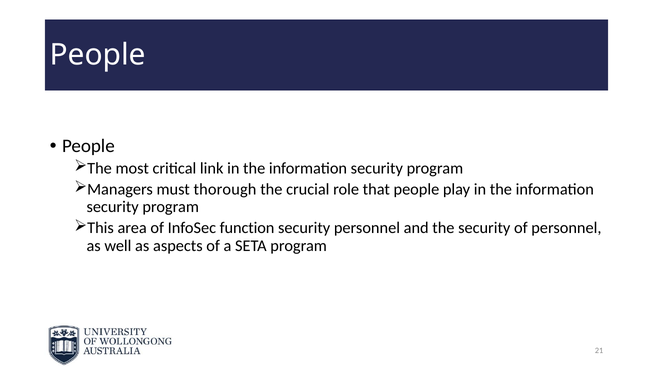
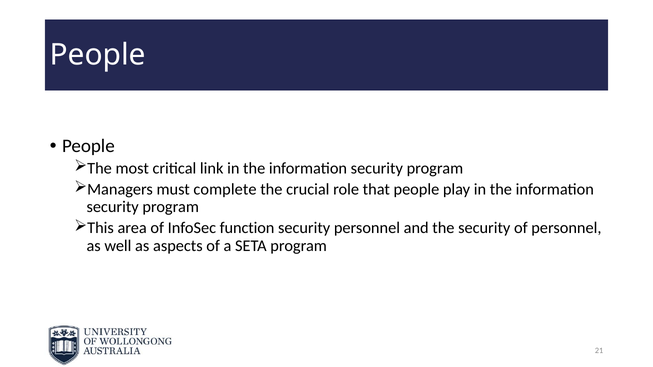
thorough: thorough -> complete (225, 190)
